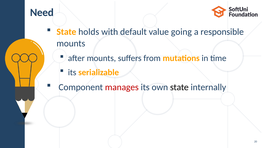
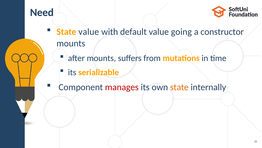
State holds: holds -> value (89, 32)
responsible: responsible -> constructor (222, 32)
state colour: black -> orange (179, 87)
